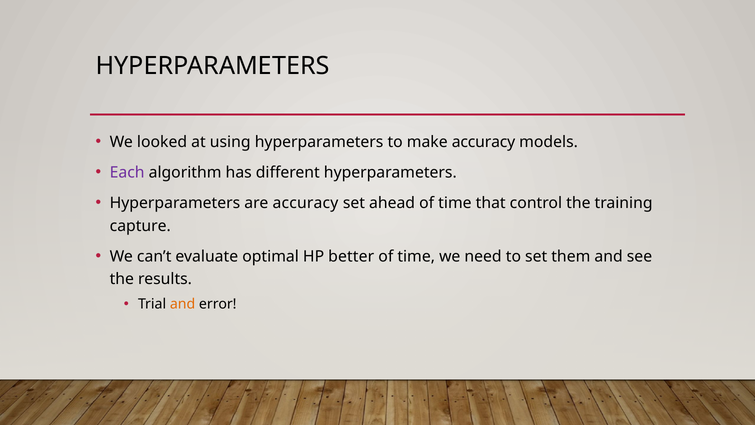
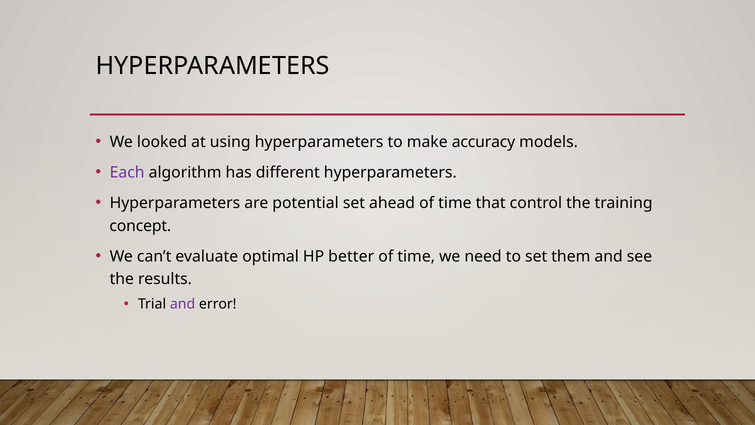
are accuracy: accuracy -> potential (306, 203)
capture: capture -> concept (140, 226)
and colour: orange -> purple (183, 304)
